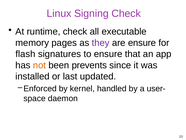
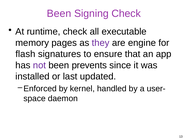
Linux: Linux -> Been (59, 13)
are ensure: ensure -> engine (142, 43)
not colour: orange -> purple (39, 65)
